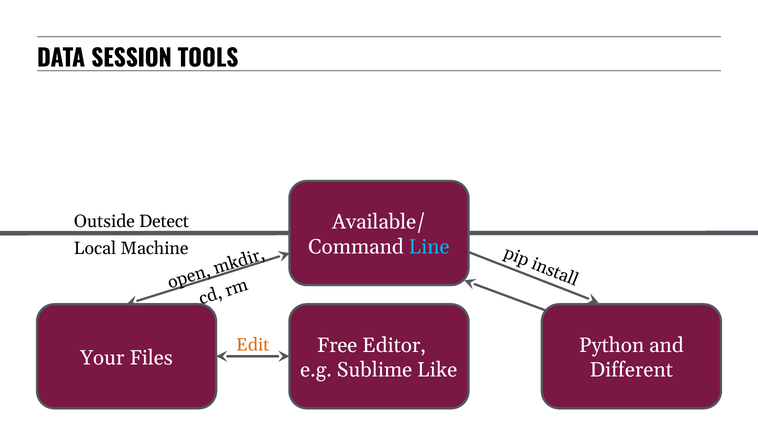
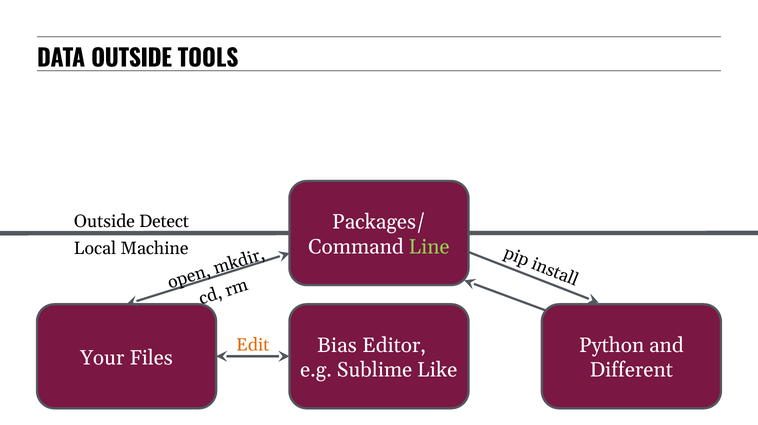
DATA SESSION: SESSION -> OUTSIDE (132, 59)
Available/: Available/ -> Packages/ (379, 222)
Line colour: light blue -> light green (429, 247)
Free: Free -> Bias (337, 346)
